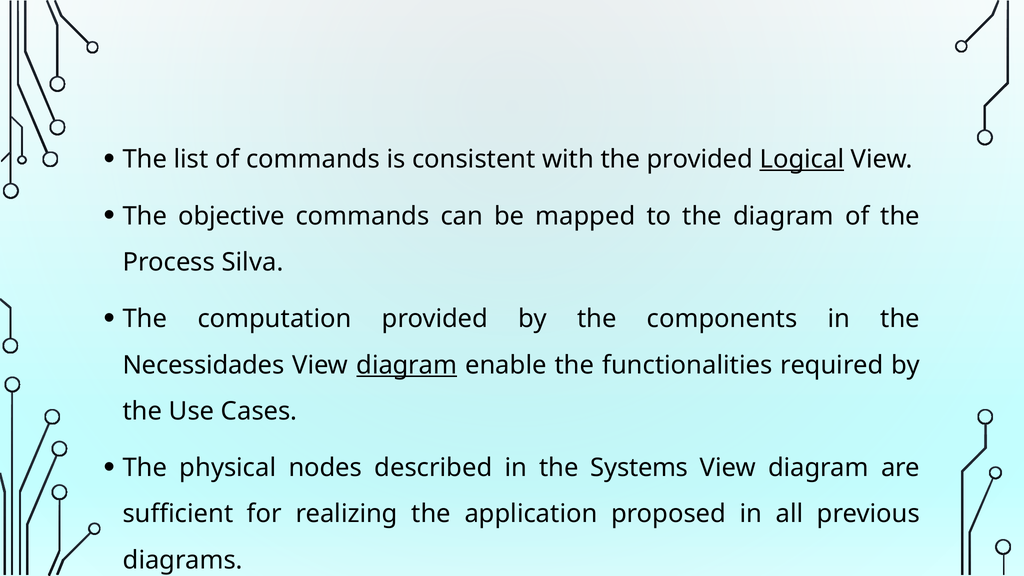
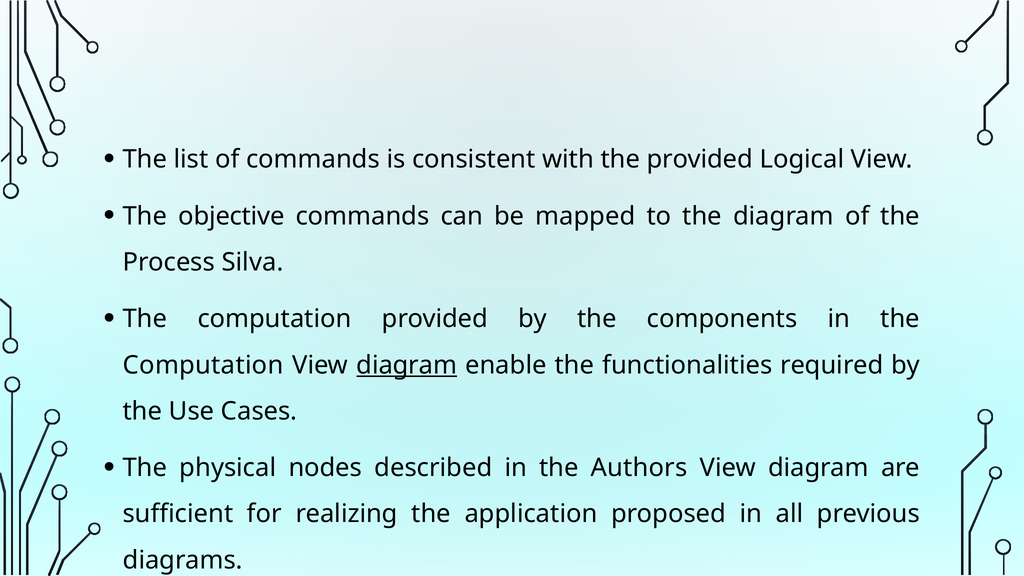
Logical underline: present -> none (802, 159)
Necessidades: Necessidades -> Computation (203, 365)
Systems: Systems -> Authors (639, 468)
